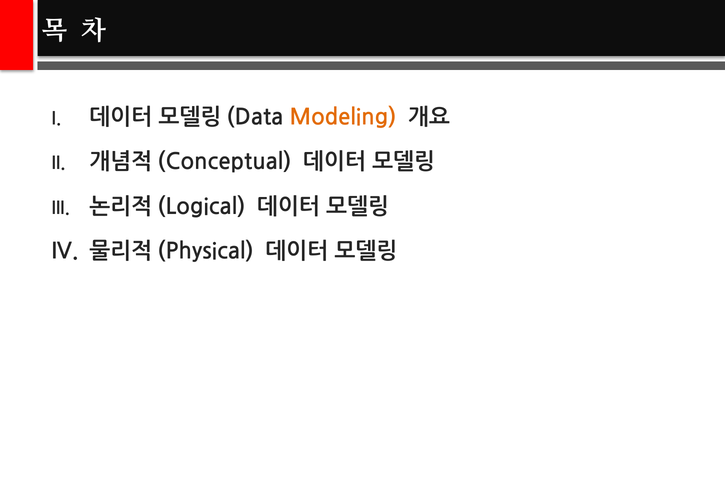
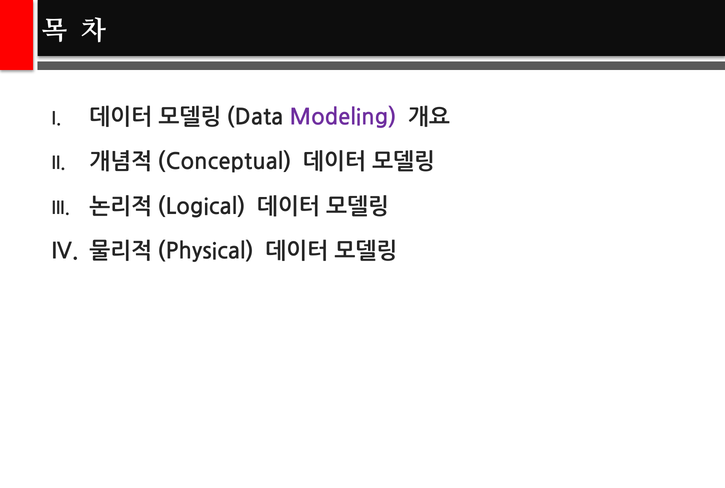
Modeling colour: orange -> purple (343, 117)
